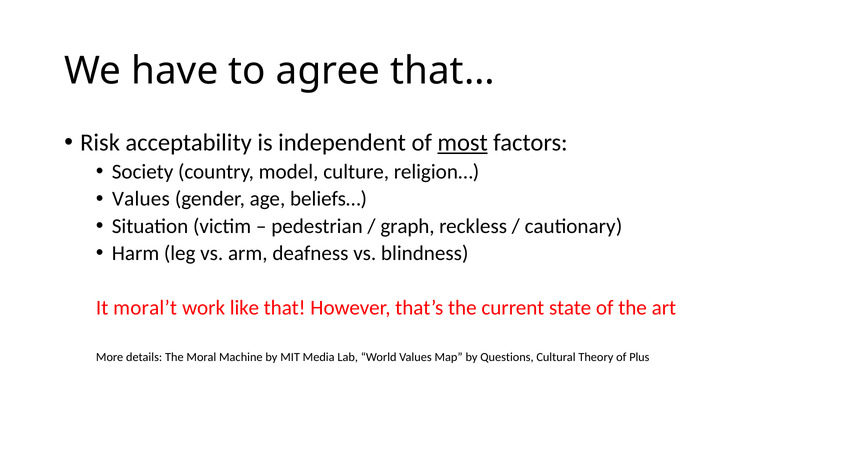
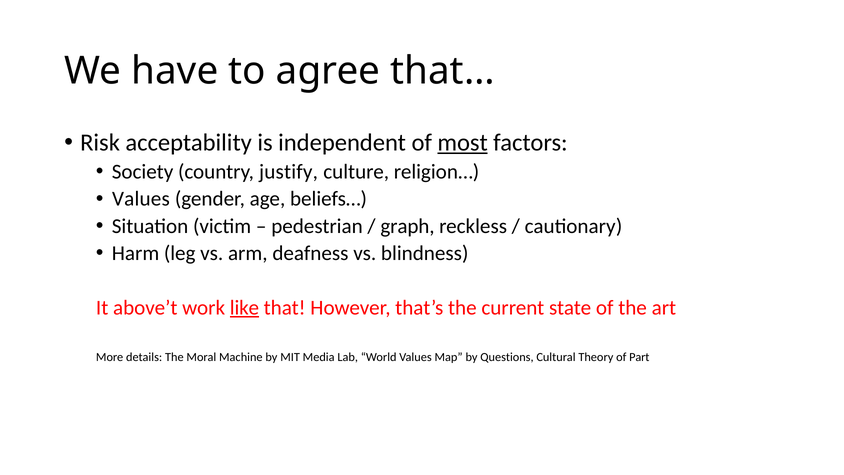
model: model -> justify (289, 172)
moral’t: moral’t -> above’t (145, 308)
like underline: none -> present (244, 308)
Plus: Plus -> Part (639, 357)
